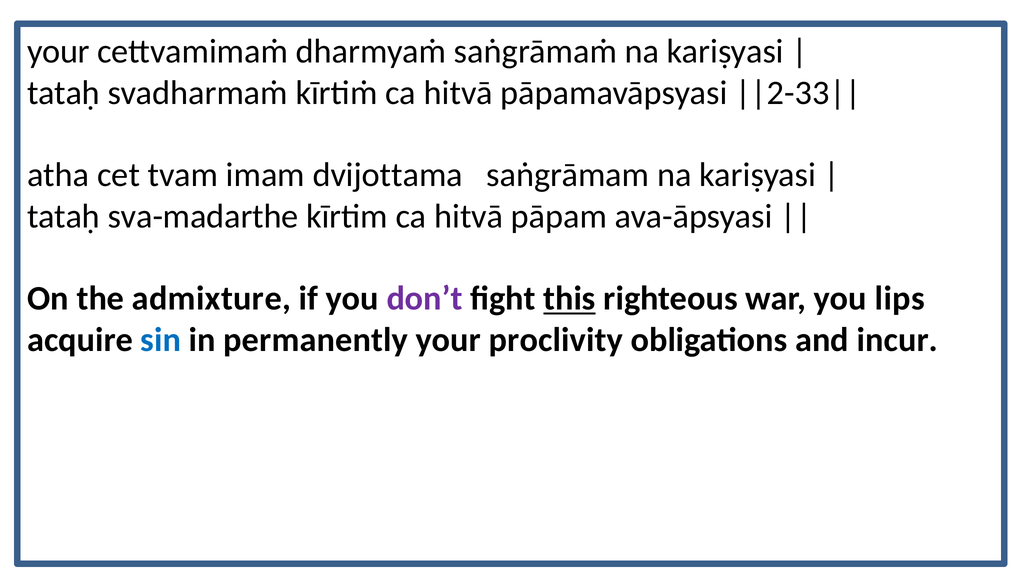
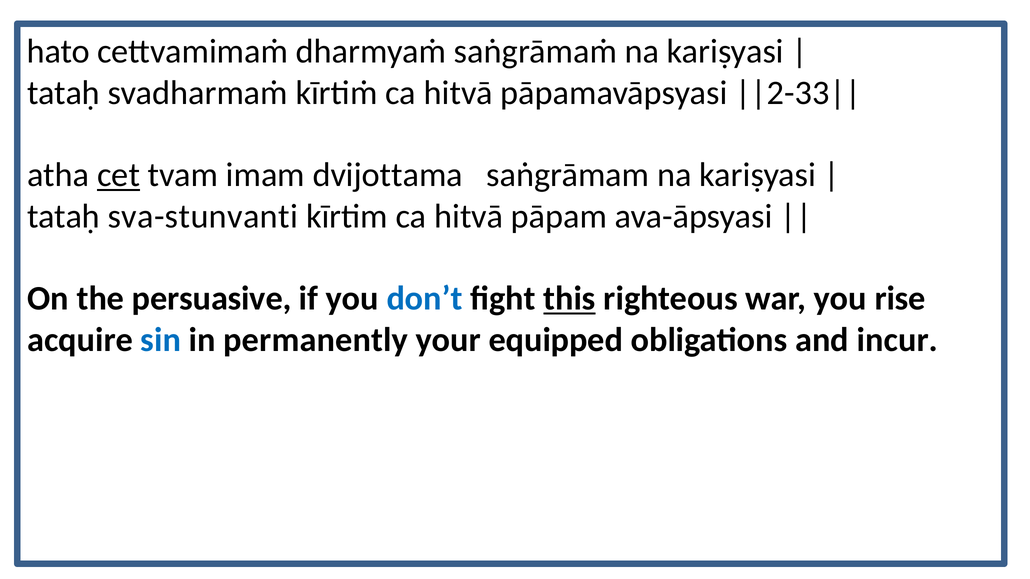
your: your -> hato (58, 52)
cet underline: none -> present (119, 175)
sva-madarthe: sva-madarthe -> sva-stunvanti (203, 216)
admixture: admixture -> persuasive (212, 299)
don’t colour: purple -> blue (425, 299)
lips: lips -> rise (900, 299)
proclivity: proclivity -> equipped (556, 340)
